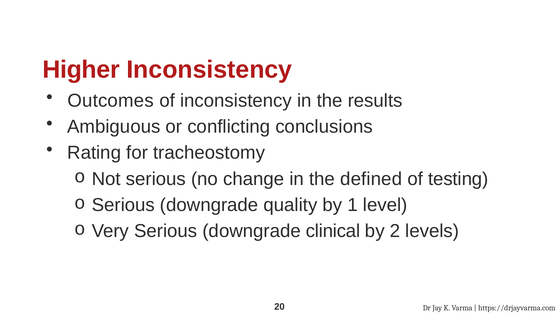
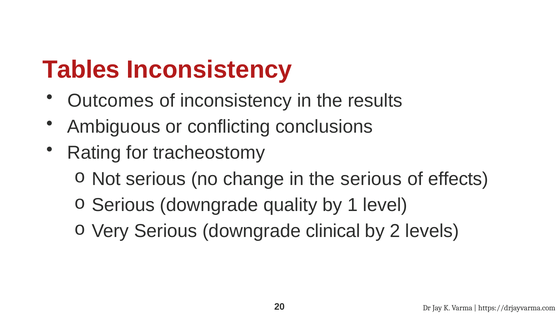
Higher: Higher -> Tables (81, 69)
the defined: defined -> serious (371, 179)
testing: testing -> effects (458, 179)
